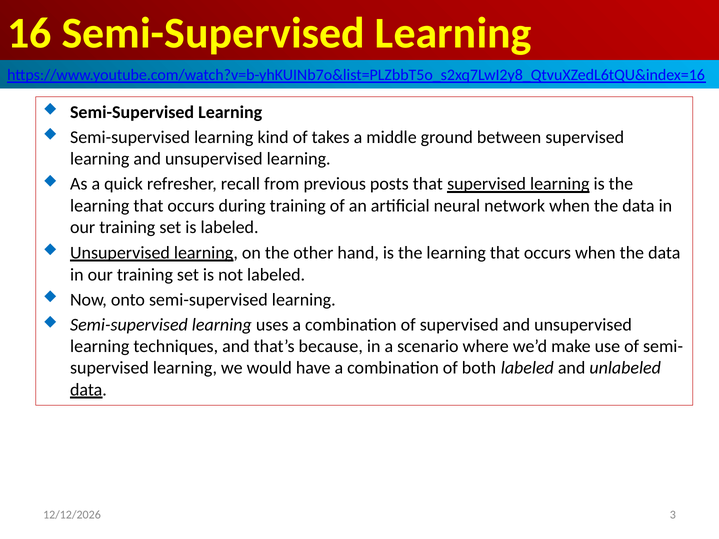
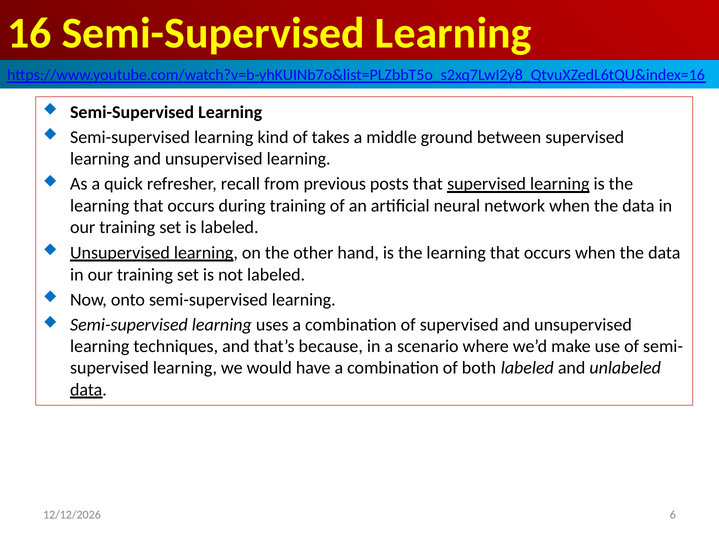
3: 3 -> 6 (673, 515)
